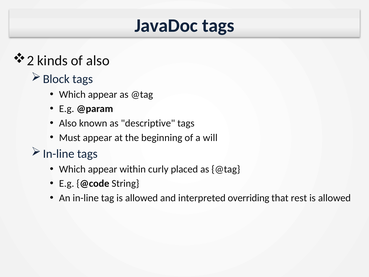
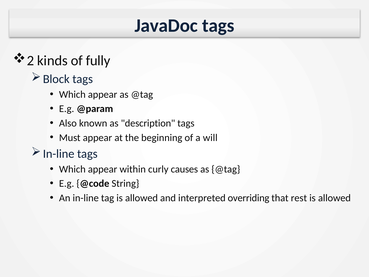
of also: also -> fully (98, 61)
descriptive: descriptive -> description (148, 123)
placed: placed -> causes (184, 169)
